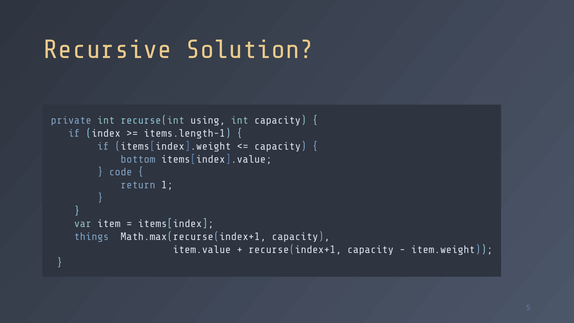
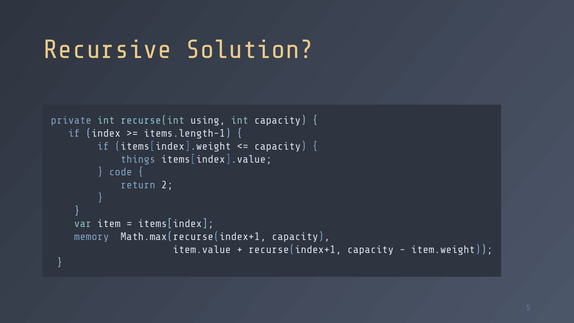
bottom: bottom -> things (138, 159)
1: 1 -> 2 (167, 185)
things: things -> memory (92, 237)
